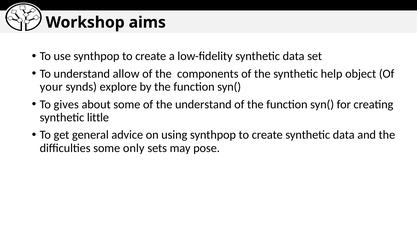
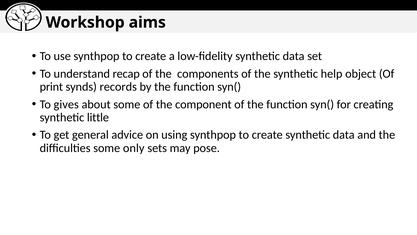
allow: allow -> recap (126, 74)
your: your -> print (51, 87)
explore: explore -> records (118, 87)
the understand: understand -> component (203, 104)
